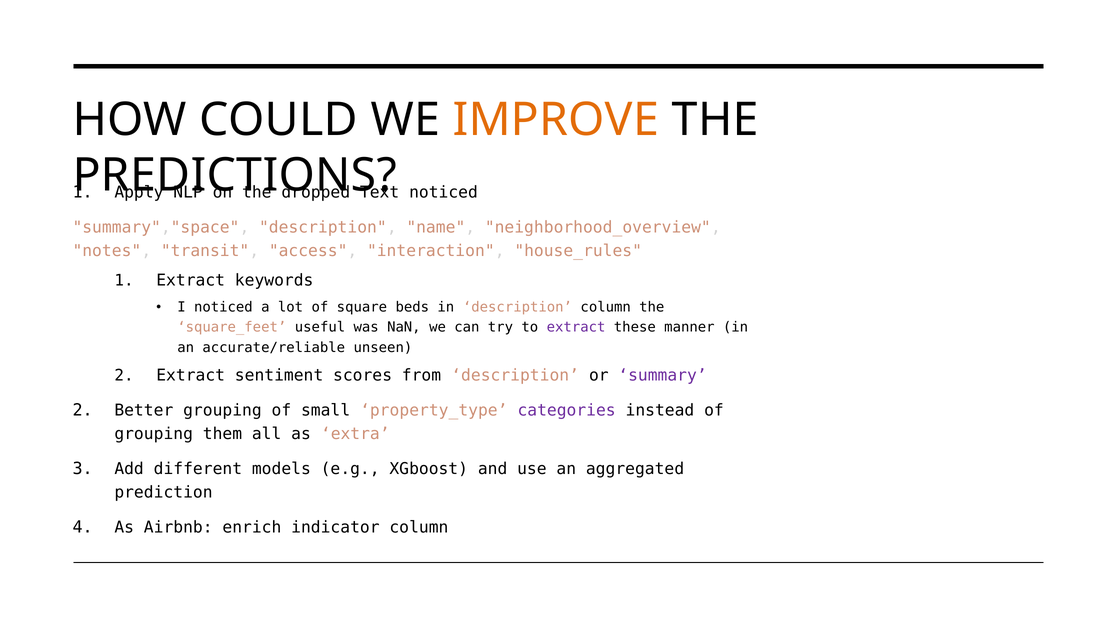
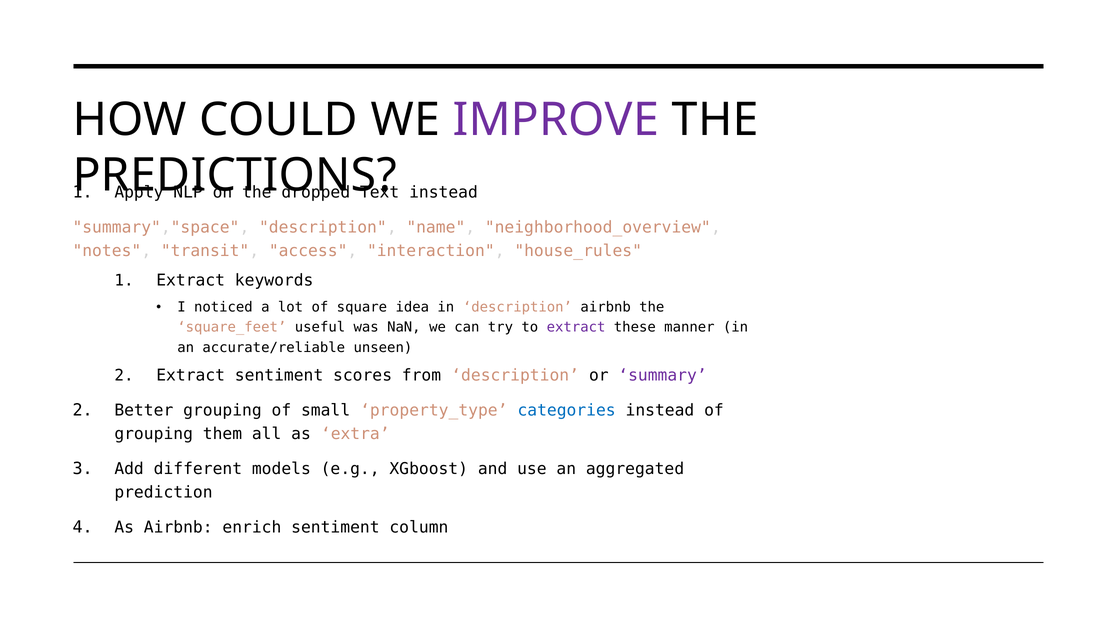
IMPROVE colour: orange -> purple (556, 120)
noticed: noticed -> instead (443, 193)
beds: beds -> idea (412, 307)
description column: column -> airbnb (606, 307)
categories colour: purple -> blue (567, 411)
enrich indicator: indicator -> sentiment (335, 528)
